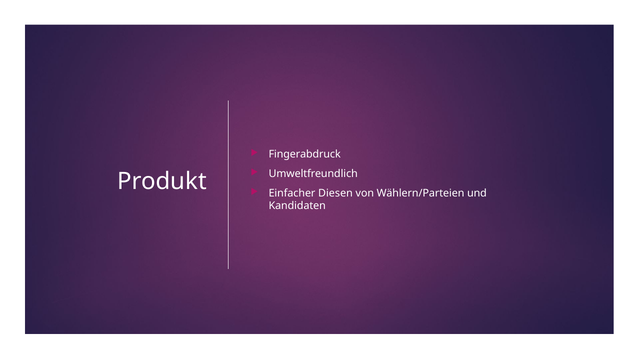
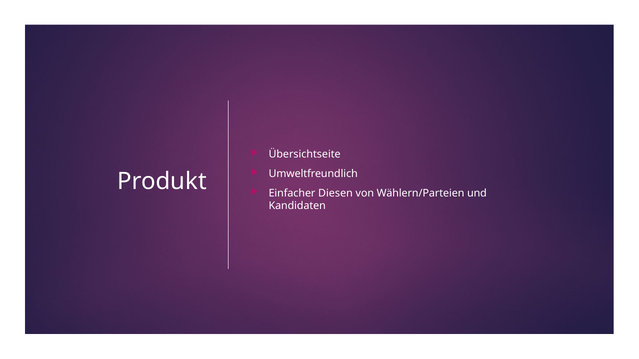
Fingerabdruck: Fingerabdruck -> Übersichtseite (305, 155)
